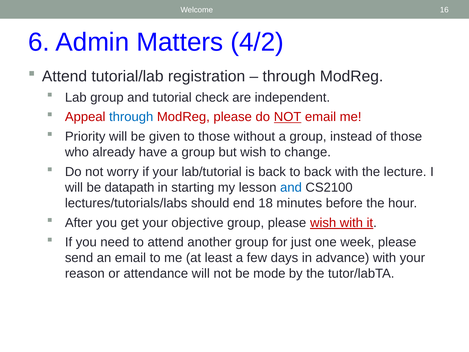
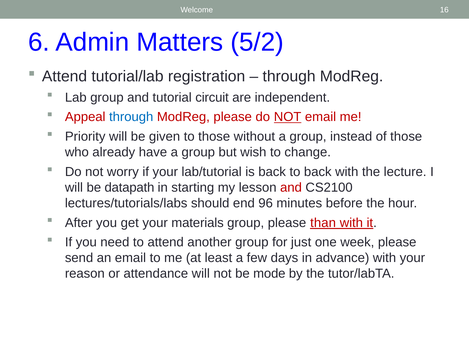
4/2: 4/2 -> 5/2 (257, 42)
check: check -> circuit (212, 97)
and colour: blue -> red (291, 187)
18: 18 -> 96 (266, 203)
objective: objective -> materials (198, 223)
please wish: wish -> than (323, 223)
